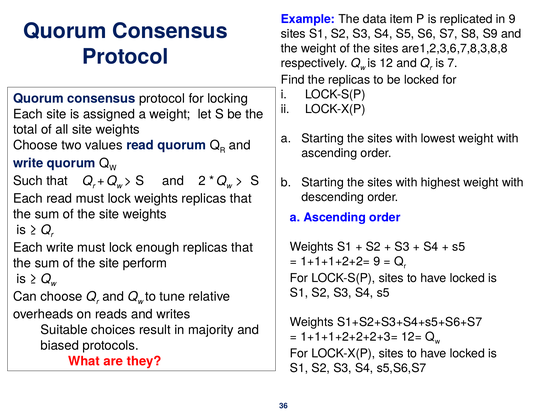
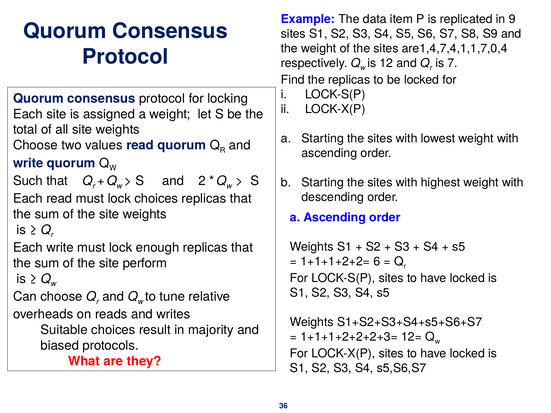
are1,2,3,6,7,8,3,8,8: are1,2,3,6,7,8,3,8,8 -> are1,4,7,4,1,1,7,0,4 (455, 48)
lock weights: weights -> choices (156, 199)
1+1+1+2+2= 9: 9 -> 6 (377, 262)
